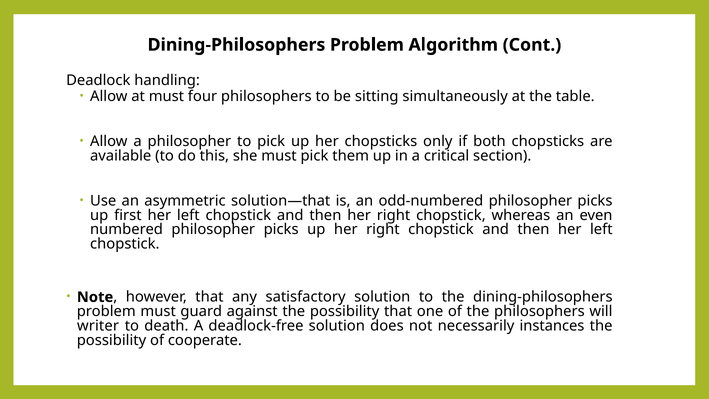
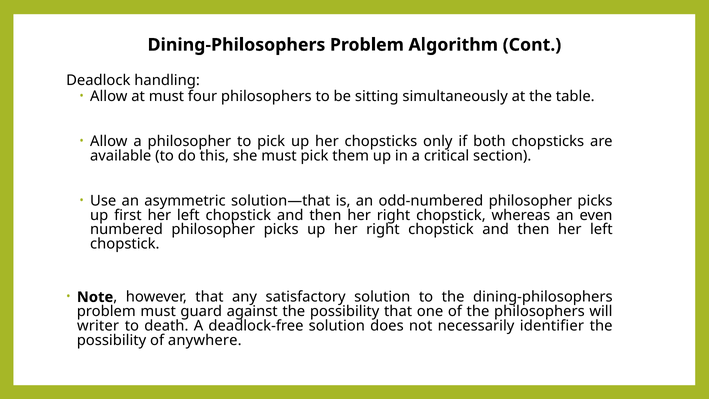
instances: instances -> identifier (552, 326)
cooperate: cooperate -> anywhere (205, 340)
